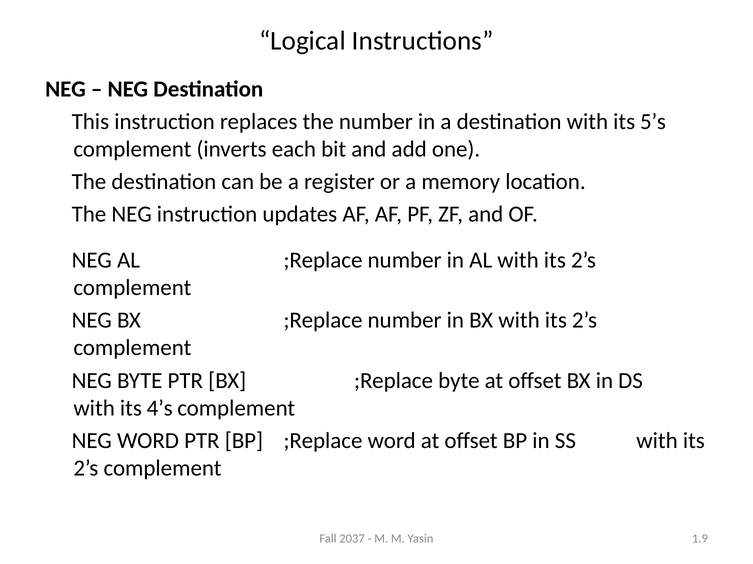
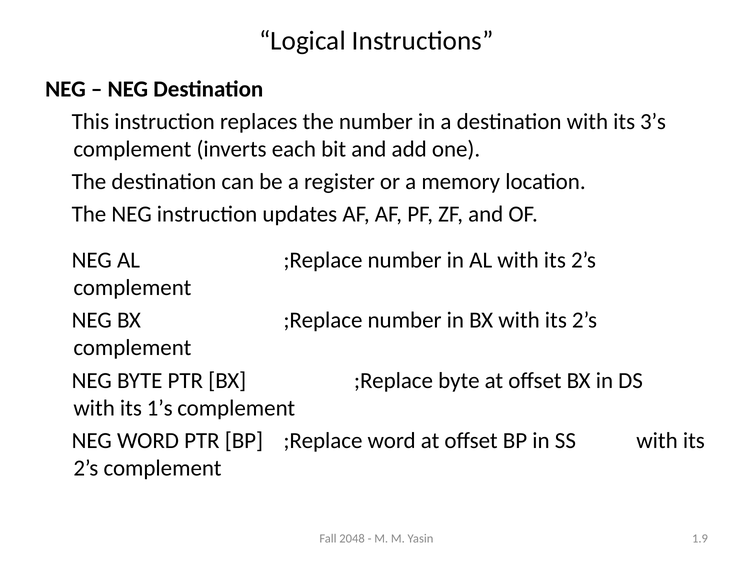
5’s: 5’s -> 3’s (653, 122)
4’s: 4’s -> 1’s (160, 409)
2037: 2037 -> 2048 (352, 539)
